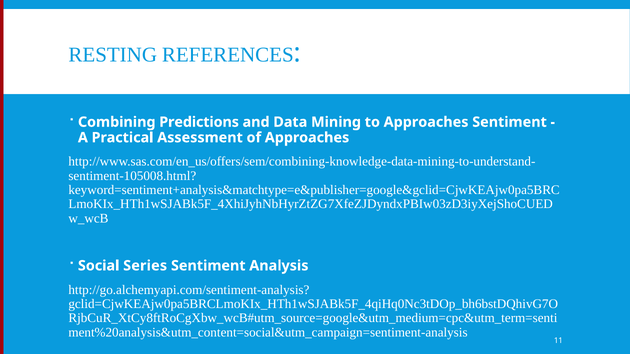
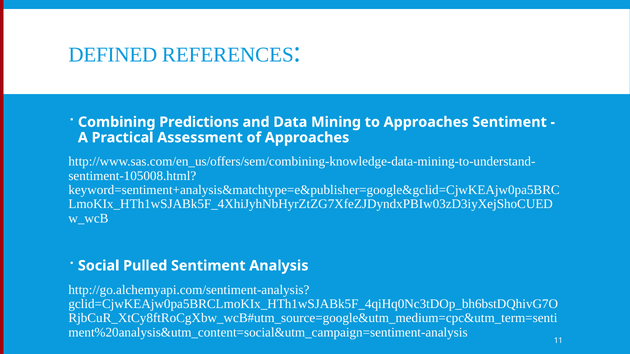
RESTING: RESTING -> DEFINED (113, 55)
Series: Series -> Pulled (145, 266)
